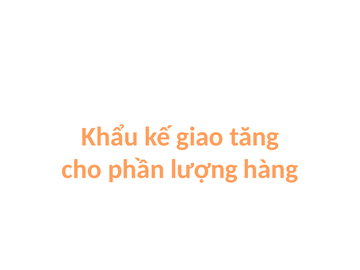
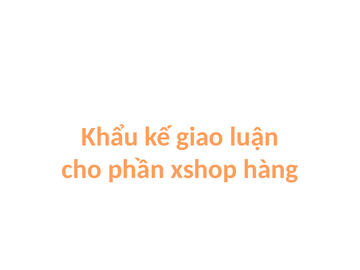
tăng: tăng -> luận (254, 137)
lượng: lượng -> xshop (204, 169)
